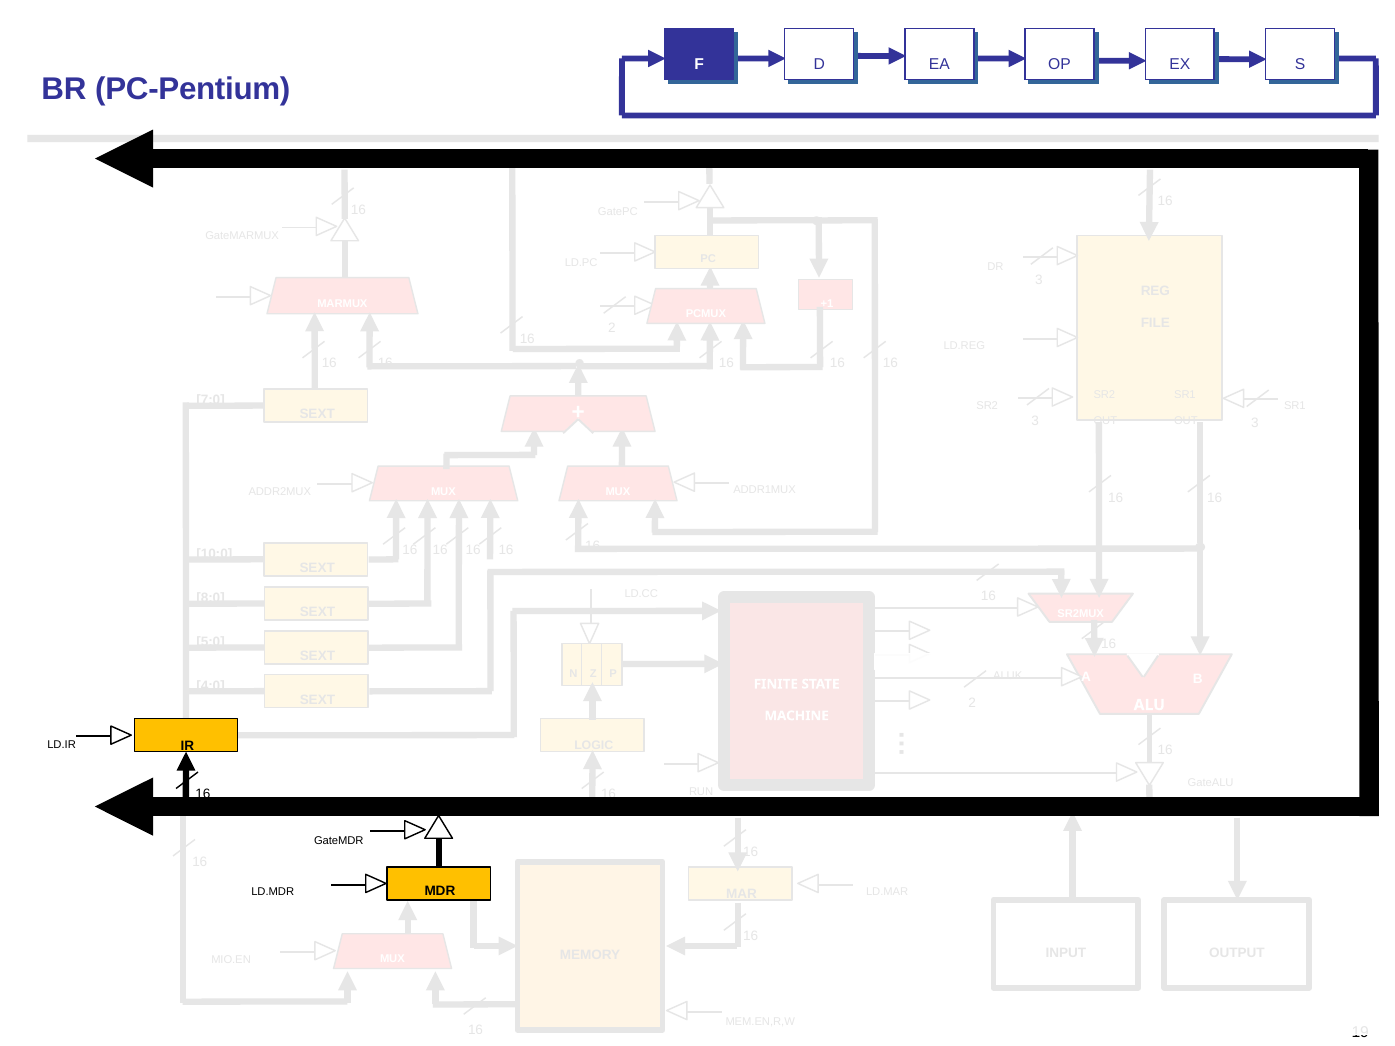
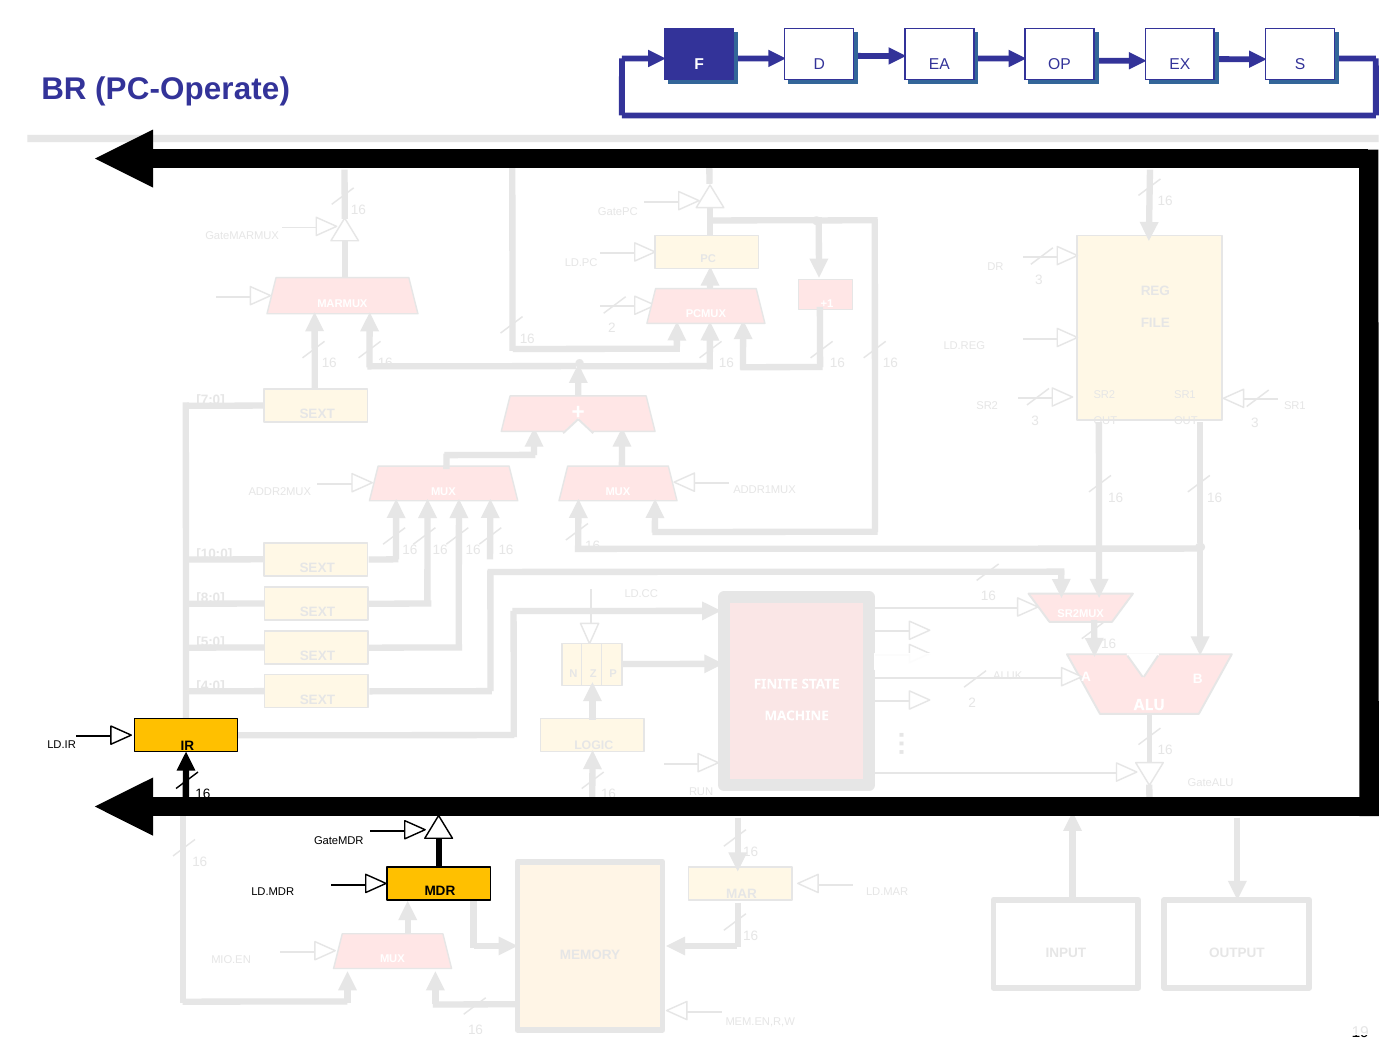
PC-Pentium: PC-Pentium -> PC-Operate (193, 90)
